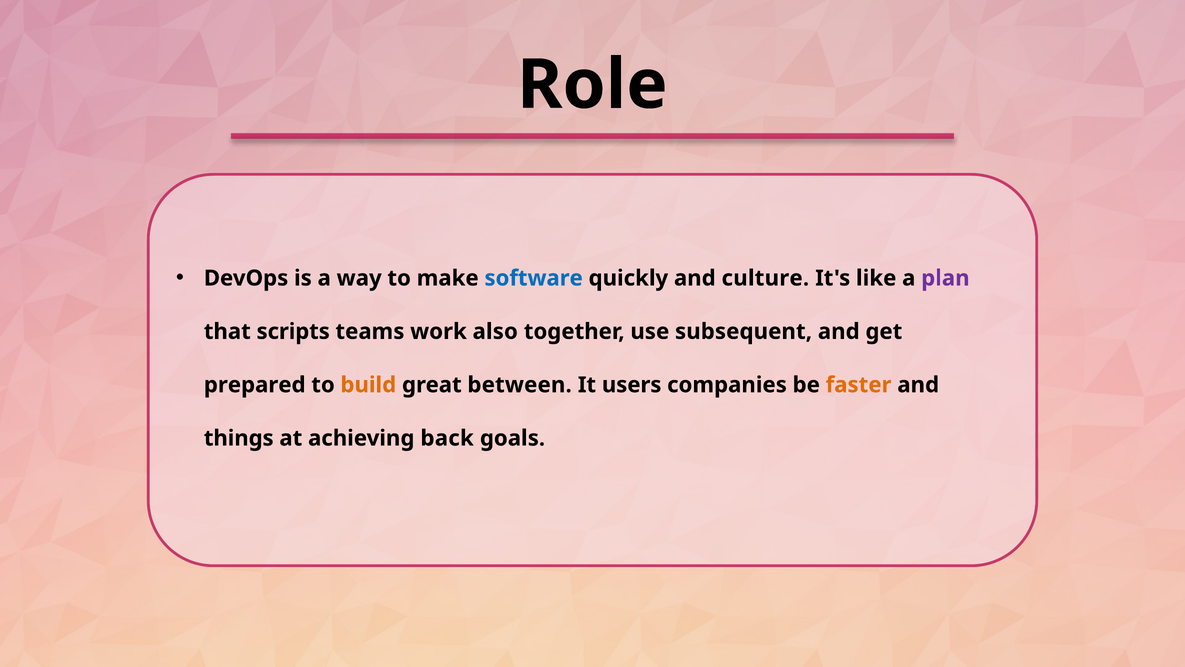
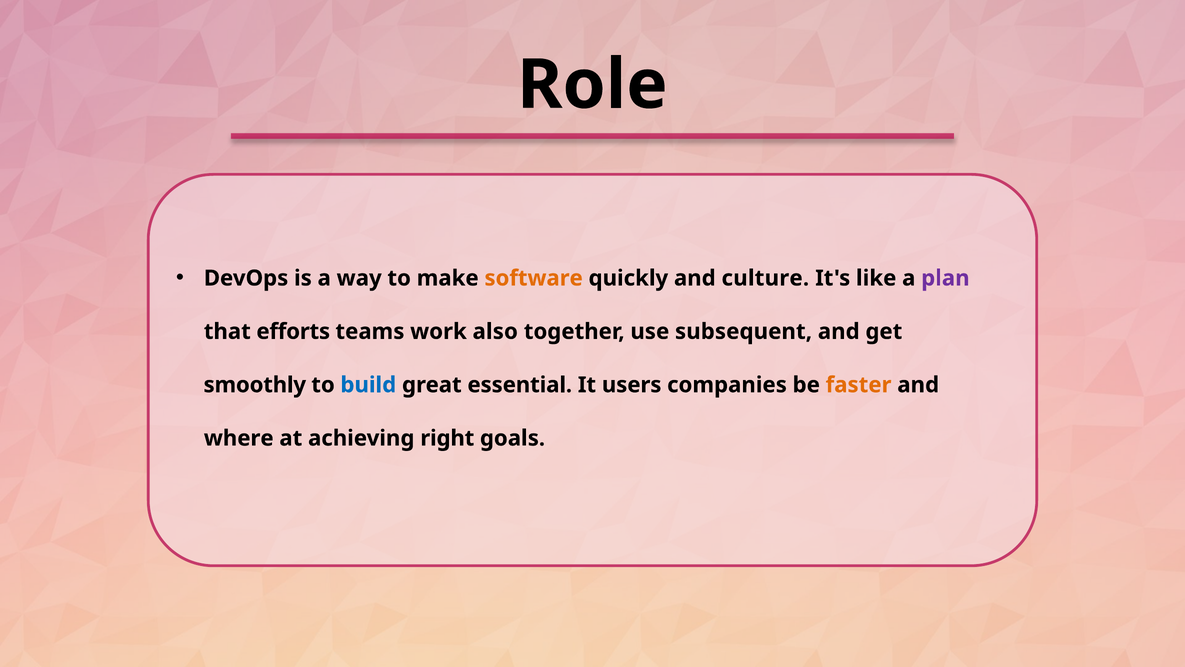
software colour: blue -> orange (534, 278)
scripts: scripts -> efforts (293, 331)
prepared: prepared -> smoothly (255, 385)
build colour: orange -> blue (368, 385)
between: between -> essential (520, 385)
things: things -> where (239, 438)
back: back -> right (447, 438)
